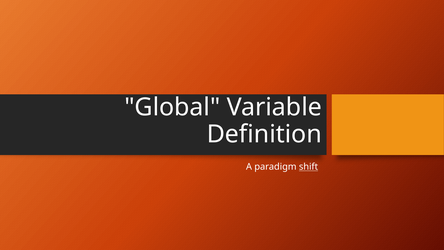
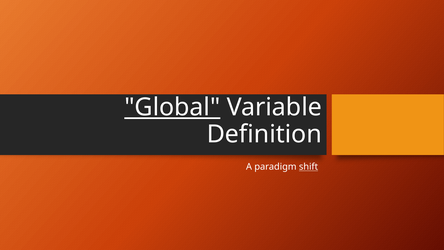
Global underline: none -> present (172, 107)
